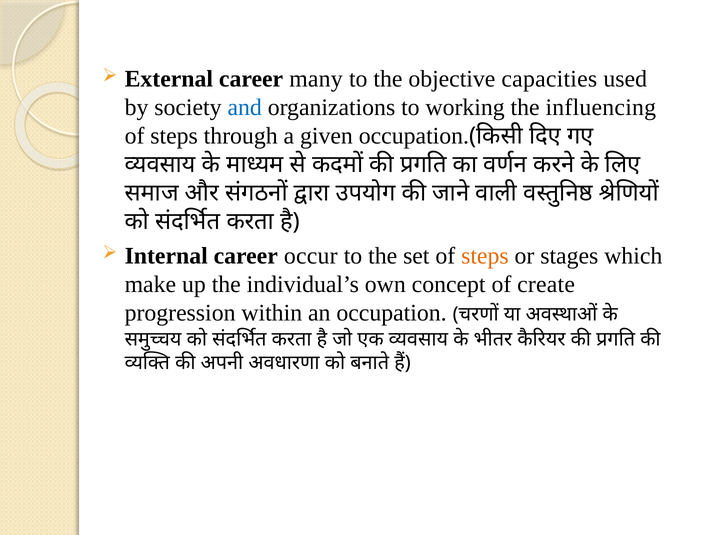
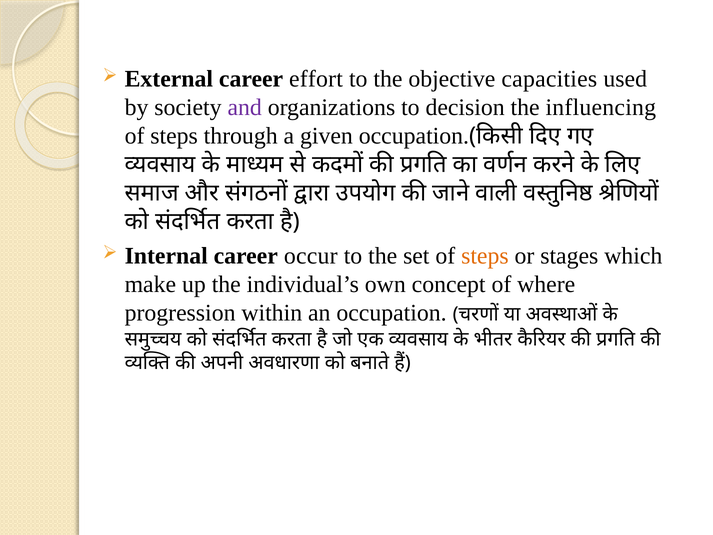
many: many -> effort (316, 79)
and colour: blue -> purple (245, 107)
working: working -> decision (465, 107)
create: create -> where (546, 284)
